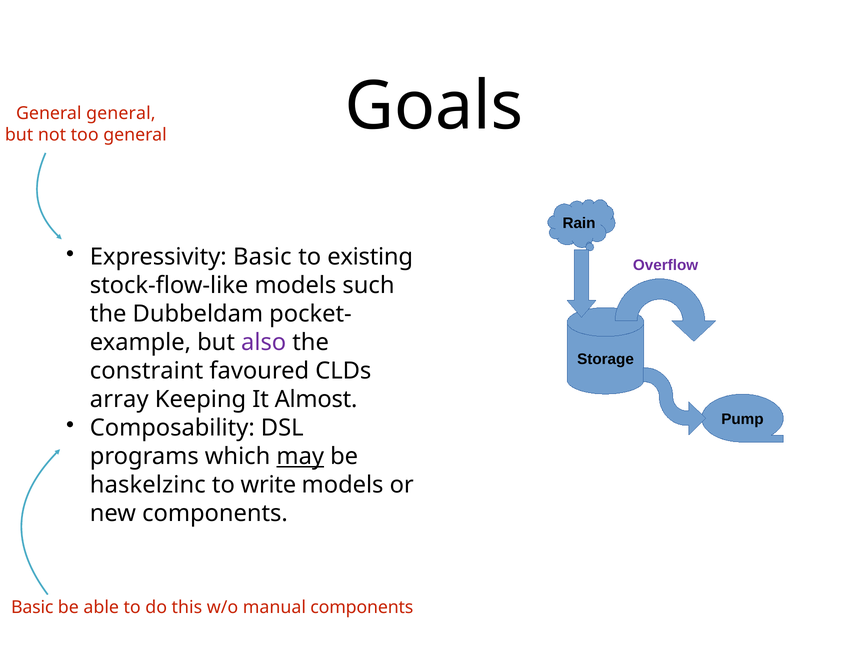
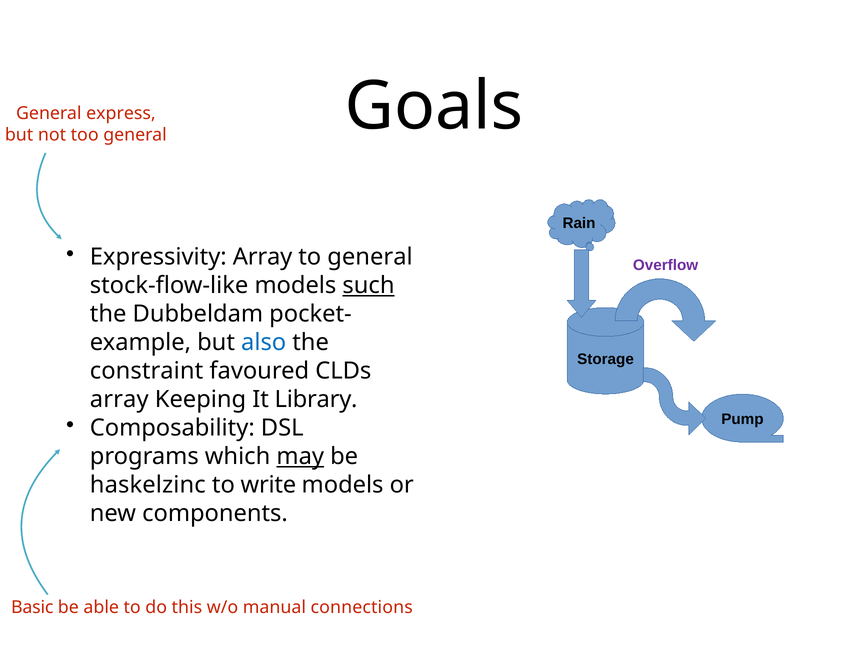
General general: general -> express (121, 113)
Expressivity Basic: Basic -> Array (263, 257)
to existing: existing -> general (370, 257)
such underline: none -> present (369, 285)
also colour: purple -> blue (264, 342)
Almost: Almost -> Library (316, 399)
manual components: components -> connections (362, 607)
